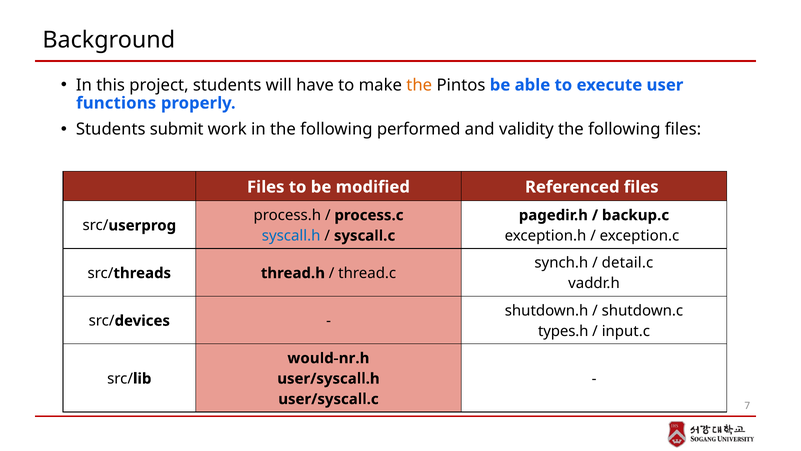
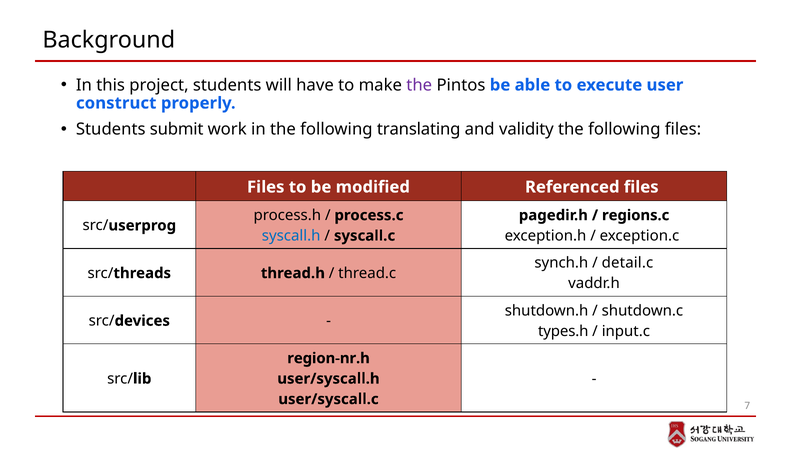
the colour: orange -> purple (419, 85)
functions: functions -> construct (116, 103)
performed: performed -> translating (419, 129)
backup.c: backup.c -> regions.c (636, 215)
would-nr.h: would-nr.h -> region-nr.h (329, 358)
